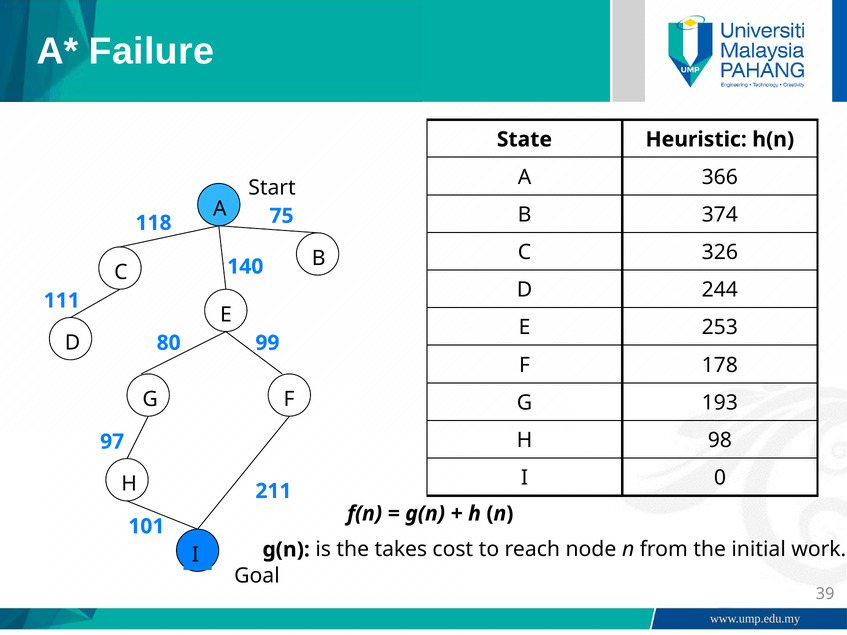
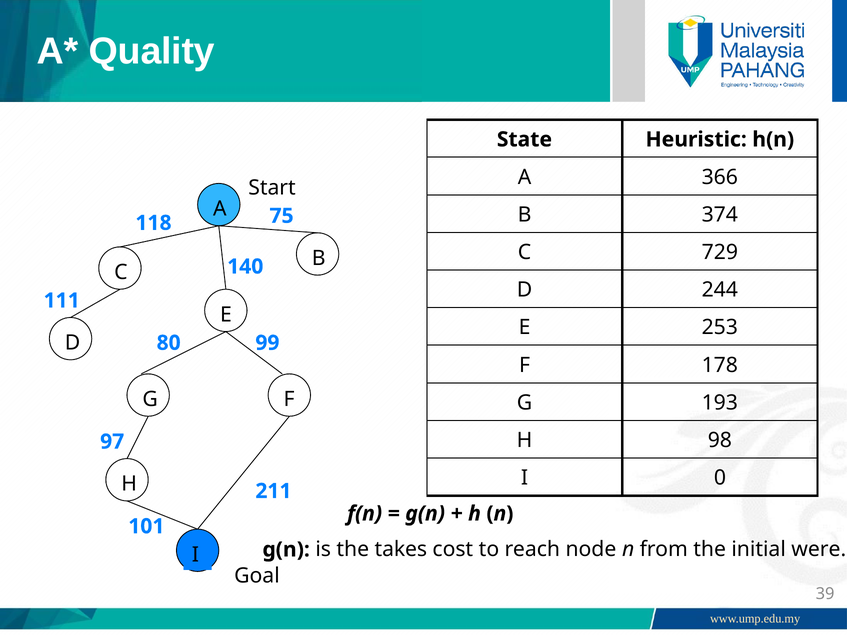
Failure: Failure -> Quality (152, 51)
326: 326 -> 729 (720, 252)
work: work -> were (819, 550)
